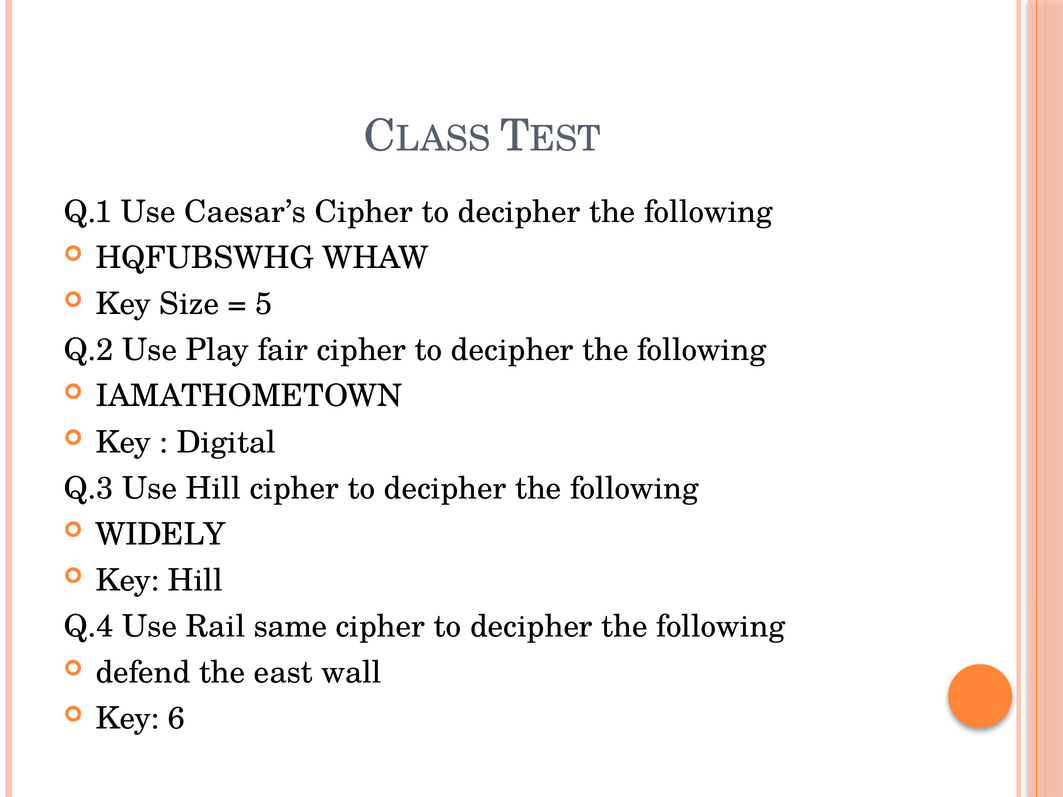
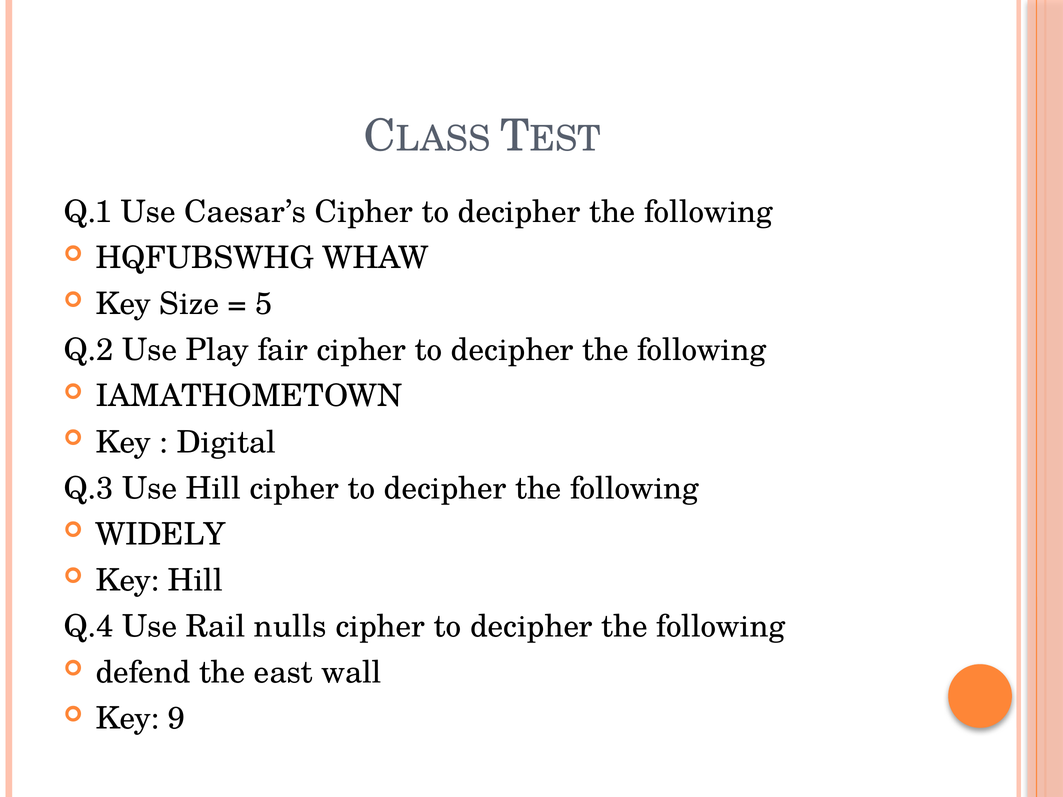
same: same -> nulls (290, 627)
6: 6 -> 9 (176, 719)
